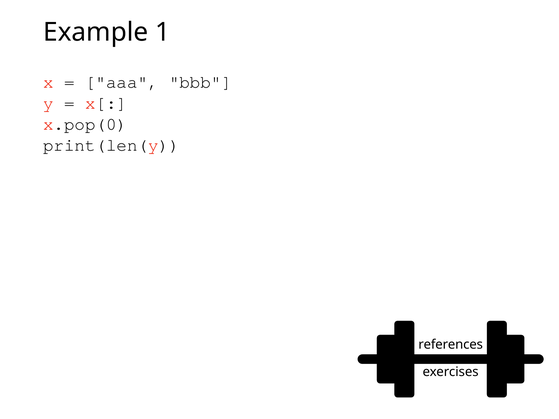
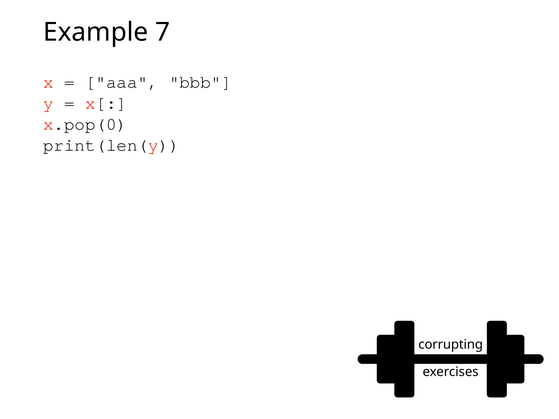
1: 1 -> 7 (163, 32)
references: references -> corrupting (451, 345)
